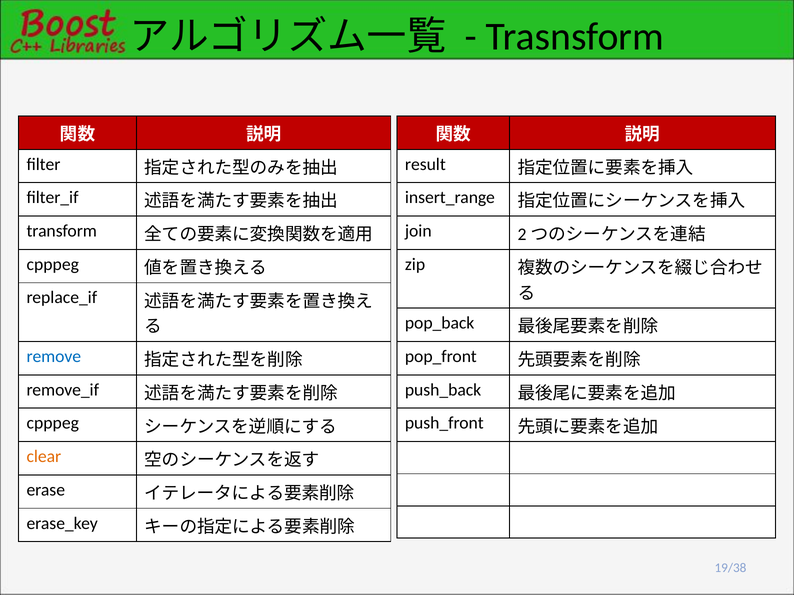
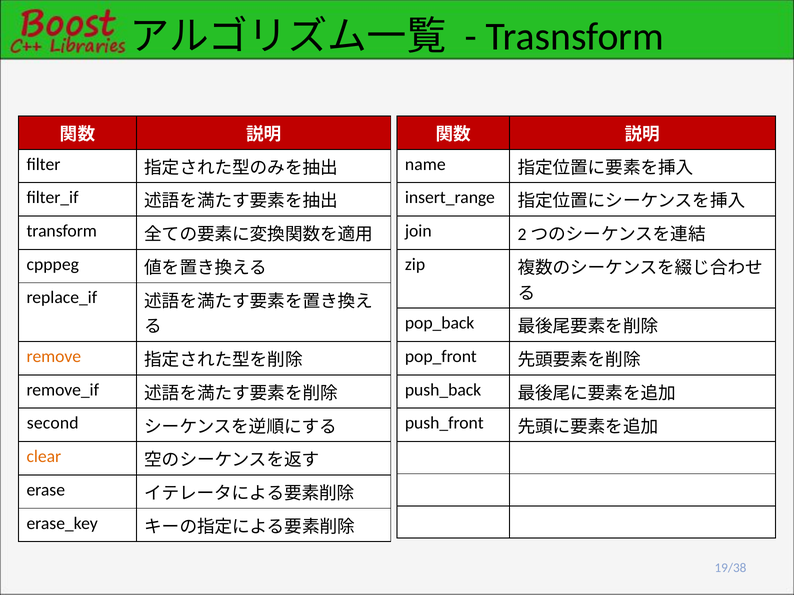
result: result -> name (425, 164)
remove colour: blue -> orange (54, 357)
cpppeg: cpppeg -> second (53, 424)
